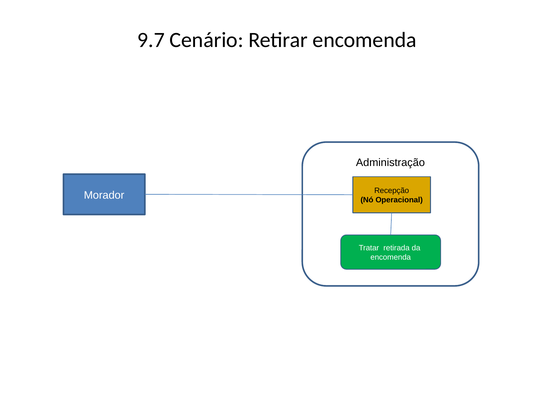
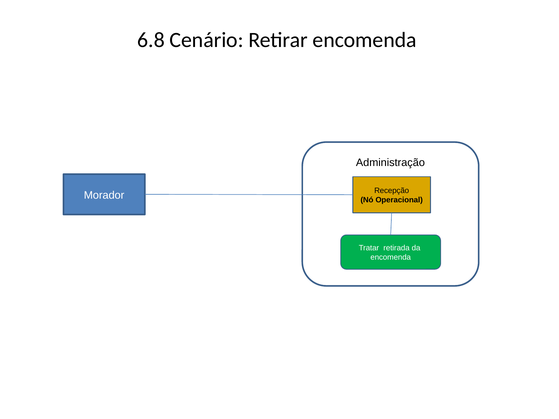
9.7: 9.7 -> 6.8 (151, 40)
